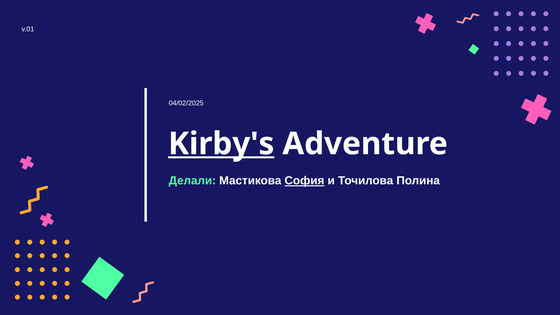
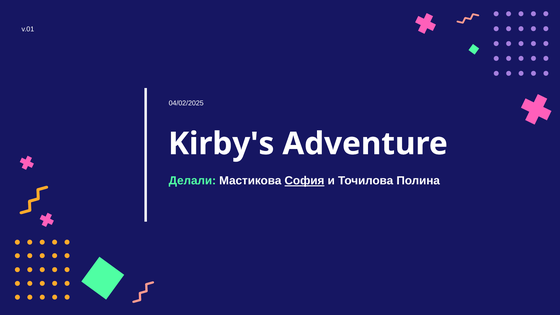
Kirby's underline: present -> none (221, 144)
